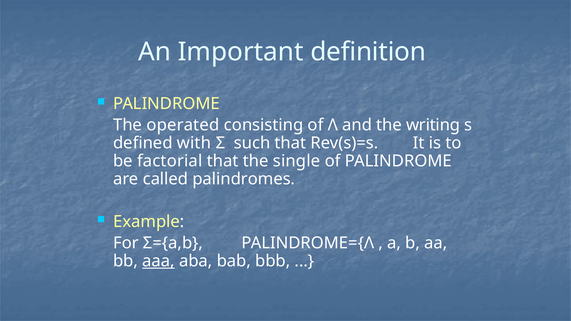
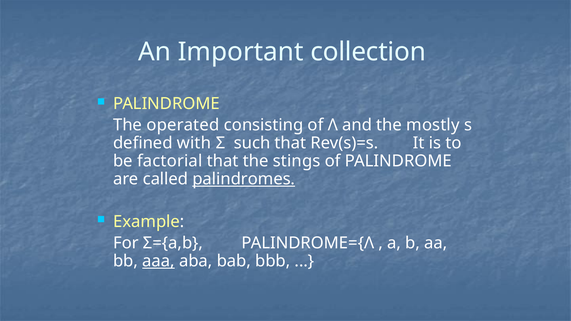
definition: definition -> collection (368, 52)
writing: writing -> mostly (433, 125)
single: single -> stings (297, 161)
palindromes underline: none -> present (244, 179)
